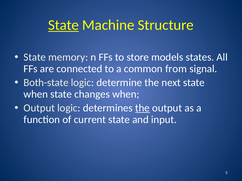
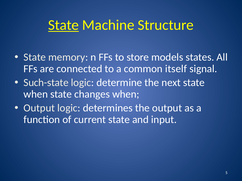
from: from -> itself (176, 69)
Both-state: Both-state -> Such-state (46, 83)
the underline: present -> none (142, 108)
